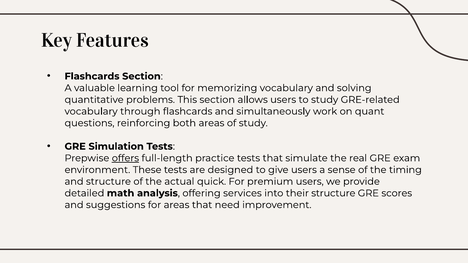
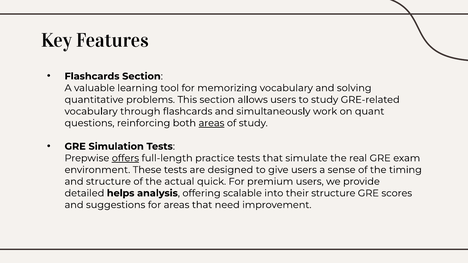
areas underline: none -> present (211, 123)
math: math -> helps (121, 193)
services: services -> scalable (242, 193)
